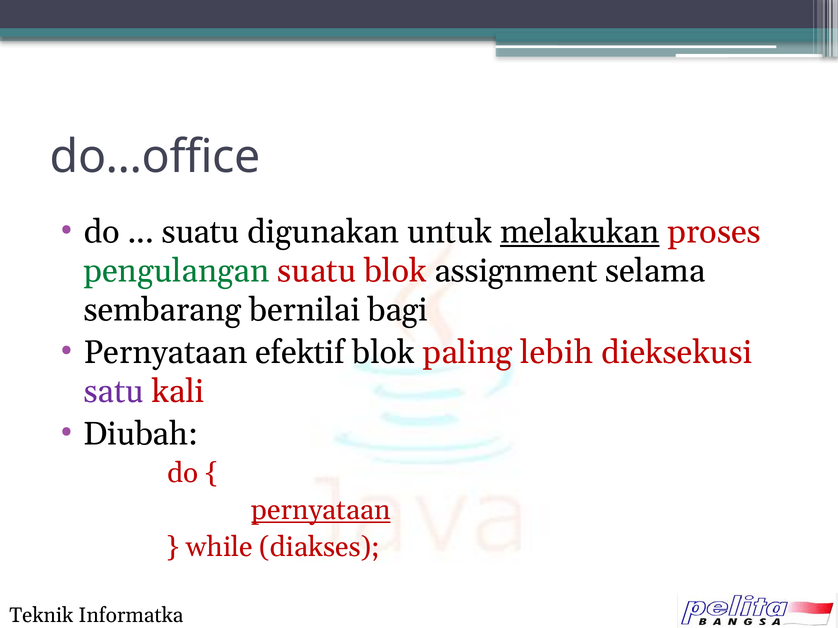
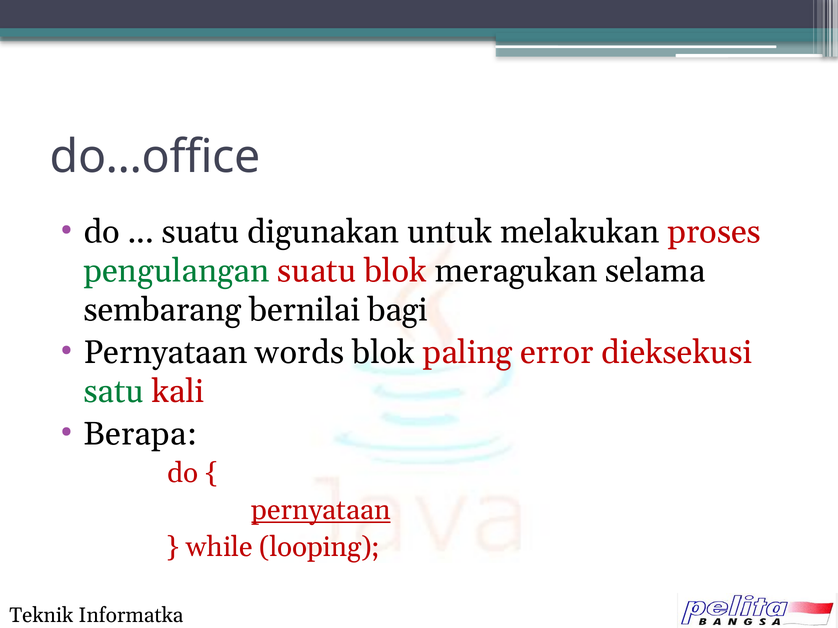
melakukan underline: present -> none (580, 232)
assignment: assignment -> meragukan (516, 271)
efektif: efektif -> words (300, 353)
lebih: lebih -> error (557, 353)
satu colour: purple -> green (114, 392)
Diubah: Diubah -> Berapa (140, 434)
diakses: diakses -> looping (320, 548)
